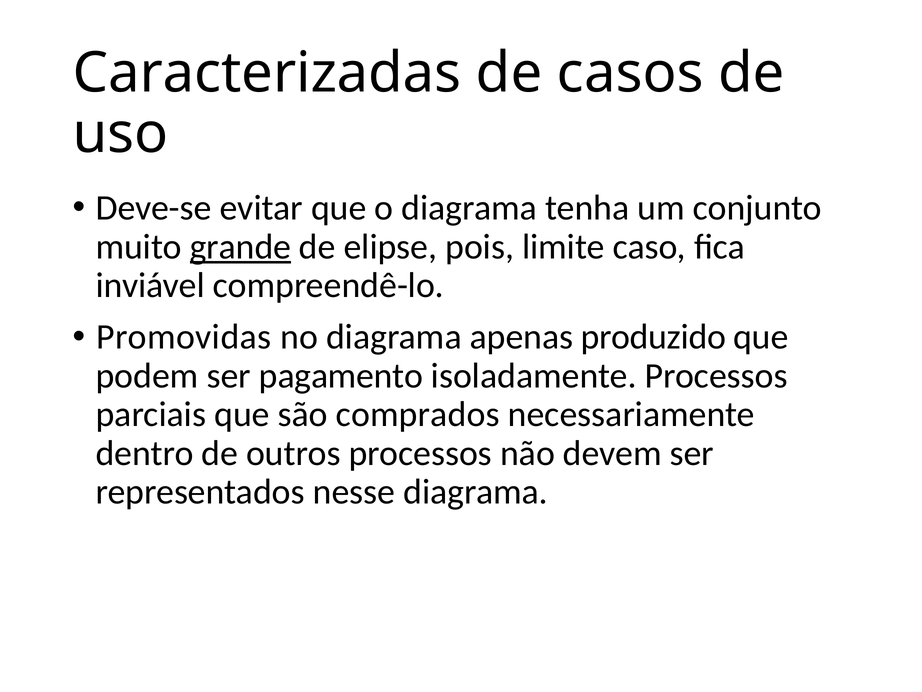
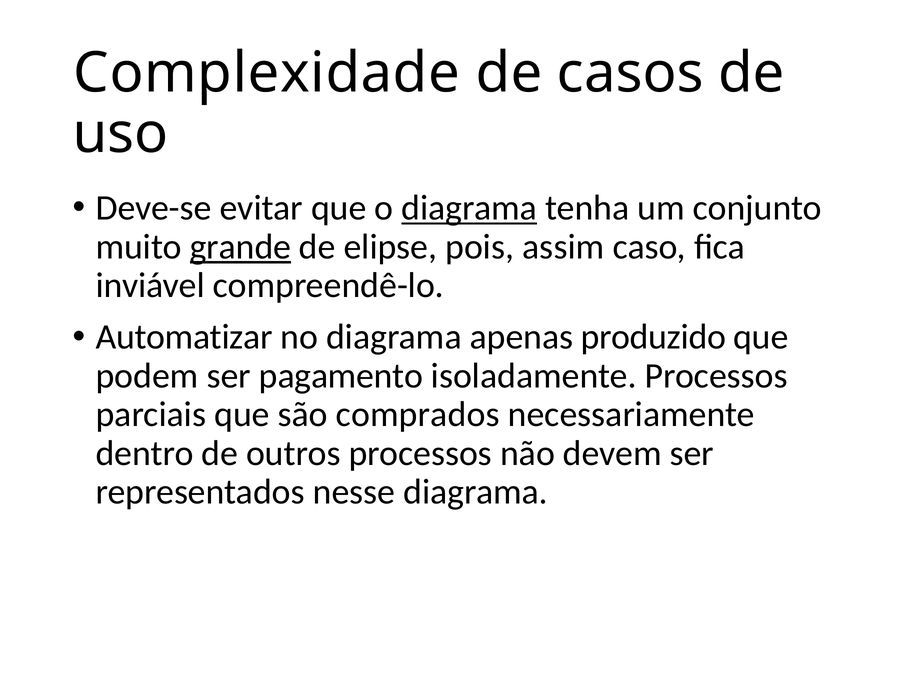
Caracterizadas: Caracterizadas -> Complexidade (267, 73)
diagrama underline: none -> present (469, 208)
limite: limite -> assim (563, 247)
Promovidas: Promovidas -> Automatizar (184, 337)
